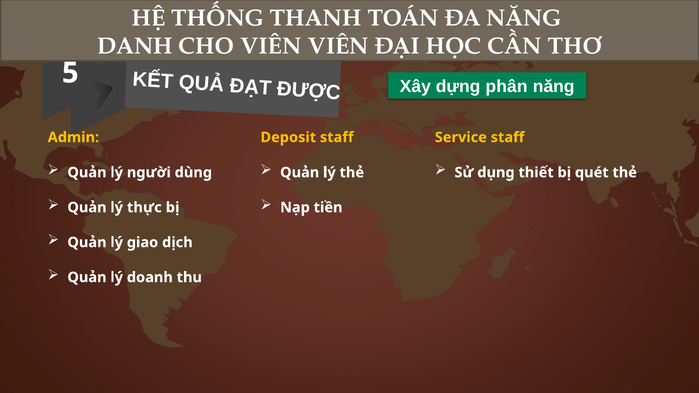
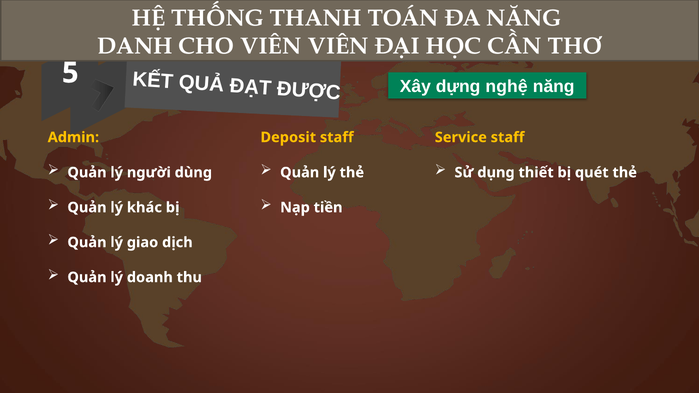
phân: phân -> nghệ (507, 87)
thực: thực -> khác (144, 208)
